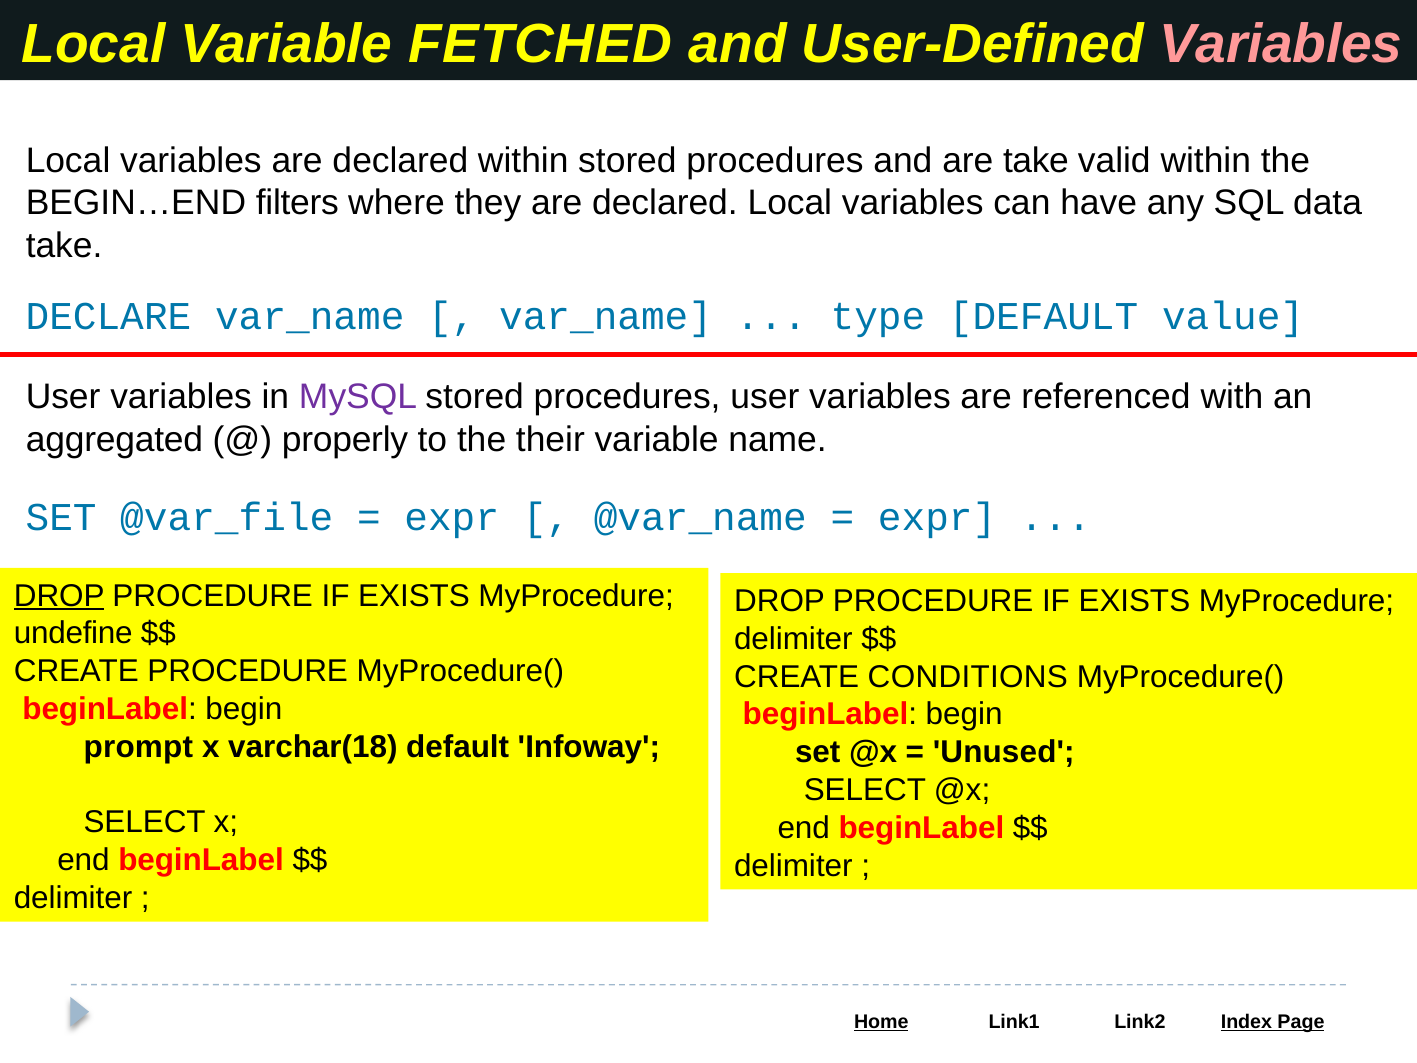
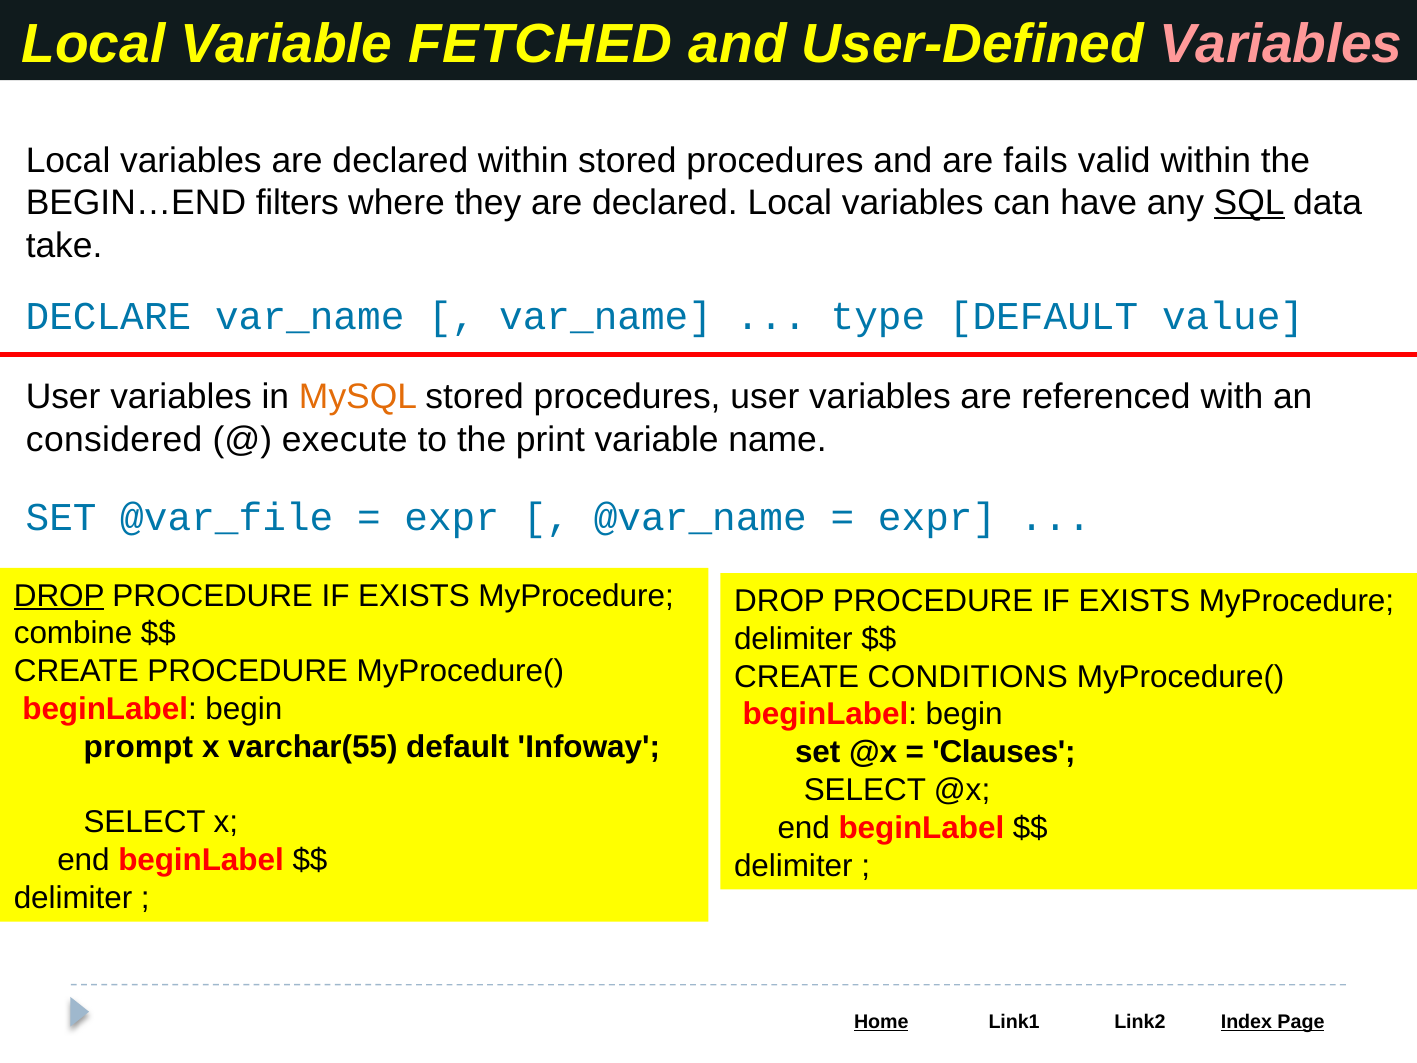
are take: take -> fails (1036, 161)
SQL underline: none -> present (1249, 203)
MySQL colour: purple -> orange (358, 397)
aggregated: aggregated -> considered (114, 439)
properly: properly -> execute (345, 439)
their: their -> print (550, 439)
undefine: undefine -> combine (73, 633)
varchar(18: varchar(18 -> varchar(55 (313, 747)
Unused: Unused -> Clauses (1004, 752)
